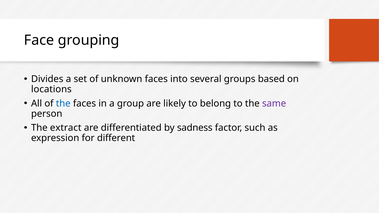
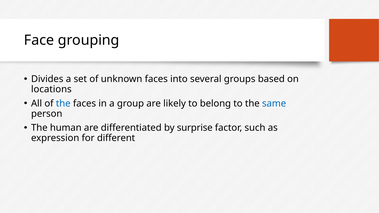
same colour: purple -> blue (274, 104)
extract: extract -> human (66, 128)
sadness: sadness -> surprise (195, 128)
